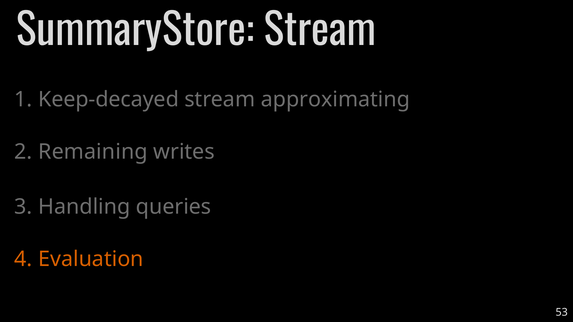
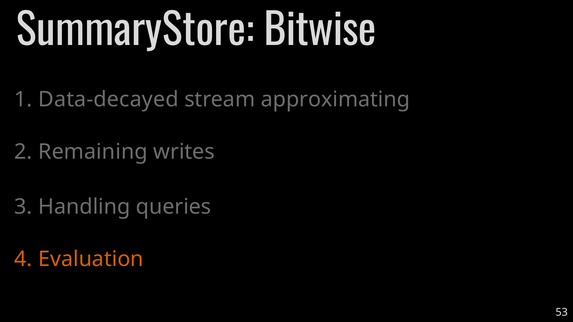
SummaryStore Stream: Stream -> Bitwise (320, 31)
Keep-decayed: Keep-decayed -> Data-decayed (108, 99)
